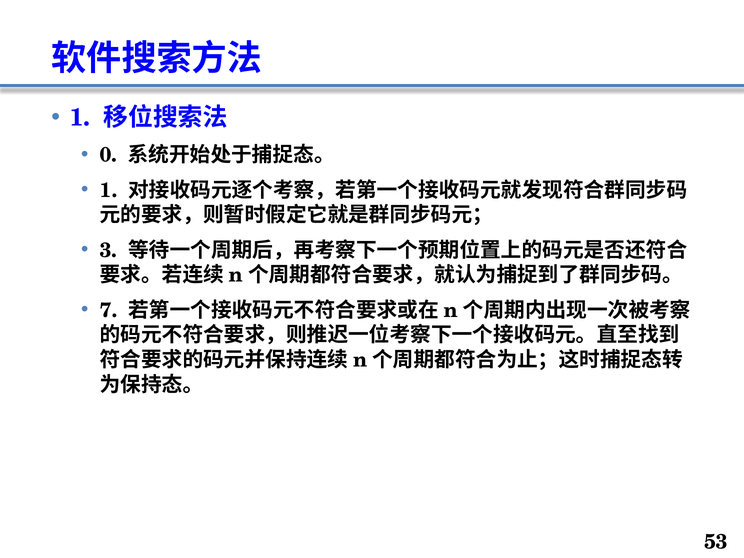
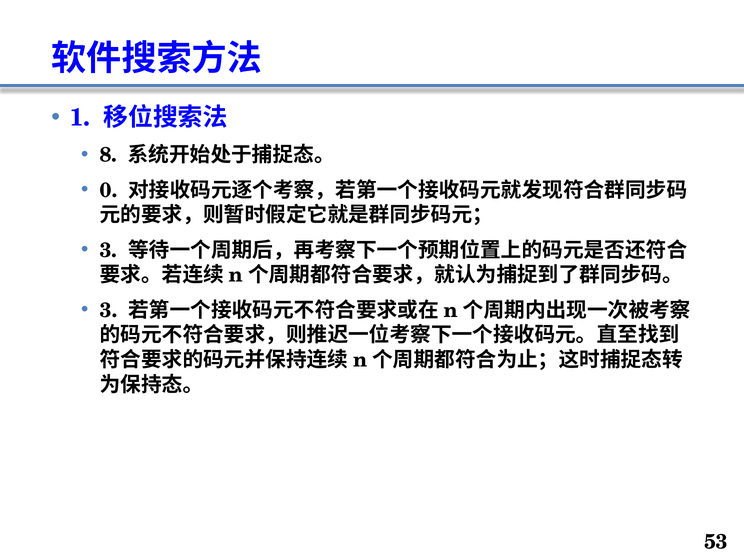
0: 0 -> 8 (108, 155)
1: 1 -> 0 (108, 190)
7: 7 -> 3 (108, 310)
